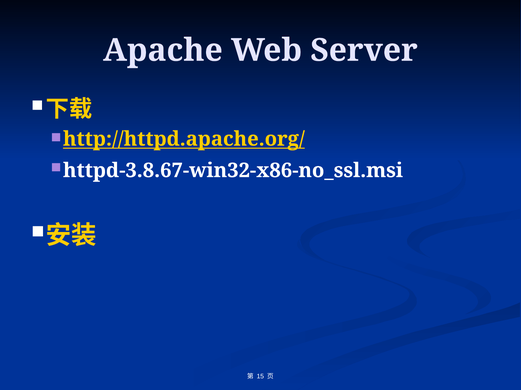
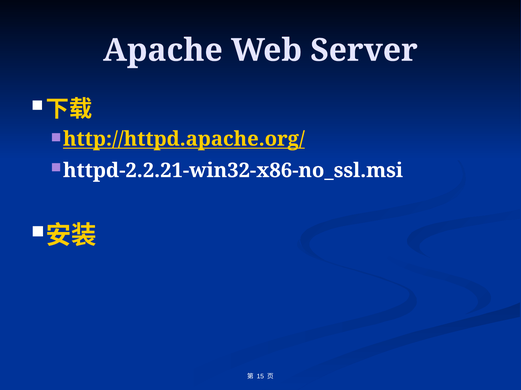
httpd-3.8.67-win32-x86-no_ssl.msi: httpd-3.8.67-win32-x86-no_ssl.msi -> httpd-2.2.21-win32-x86-no_ssl.msi (233, 171)
